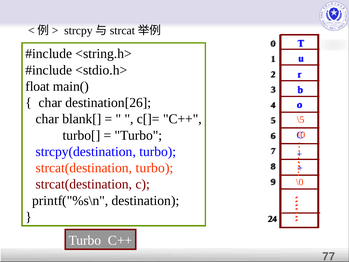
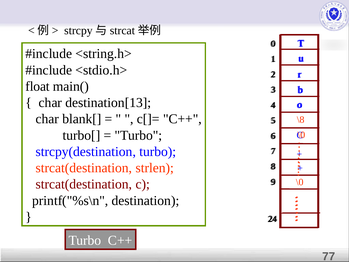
destination[26: destination[26 -> destination[13 (108, 103)
\5: \5 -> \8 (301, 120)
strcat(destination turbo: turbo -> strlen (155, 168)
